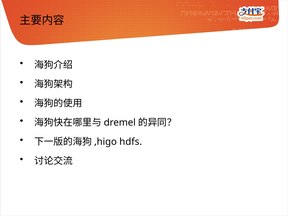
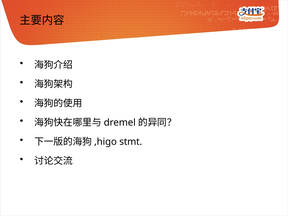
hdfs: hdfs -> stmt (131, 142)
